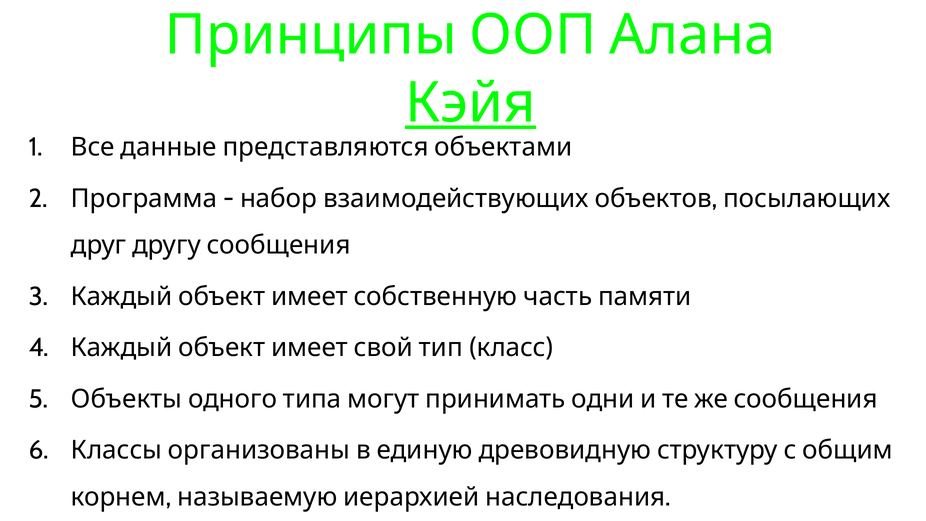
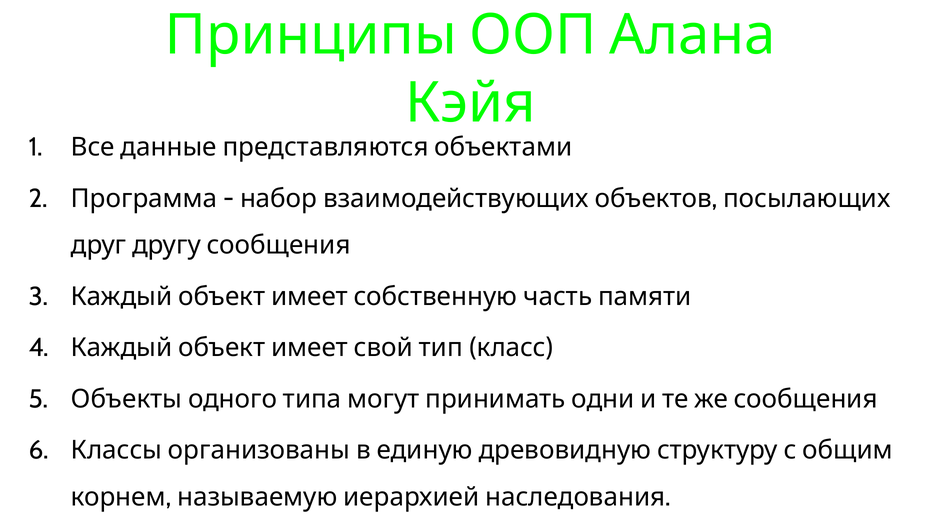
Кэйя underline: present -> none (470, 103)
